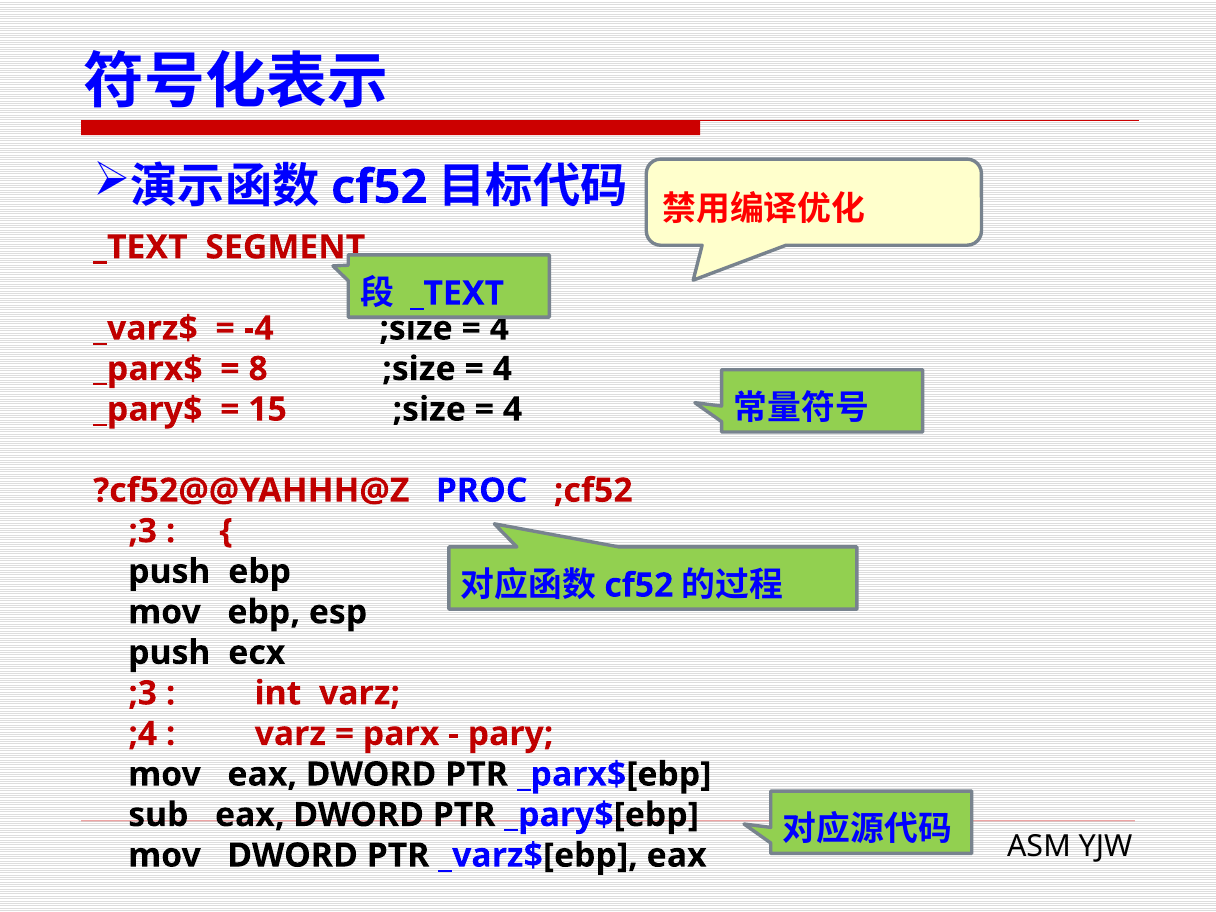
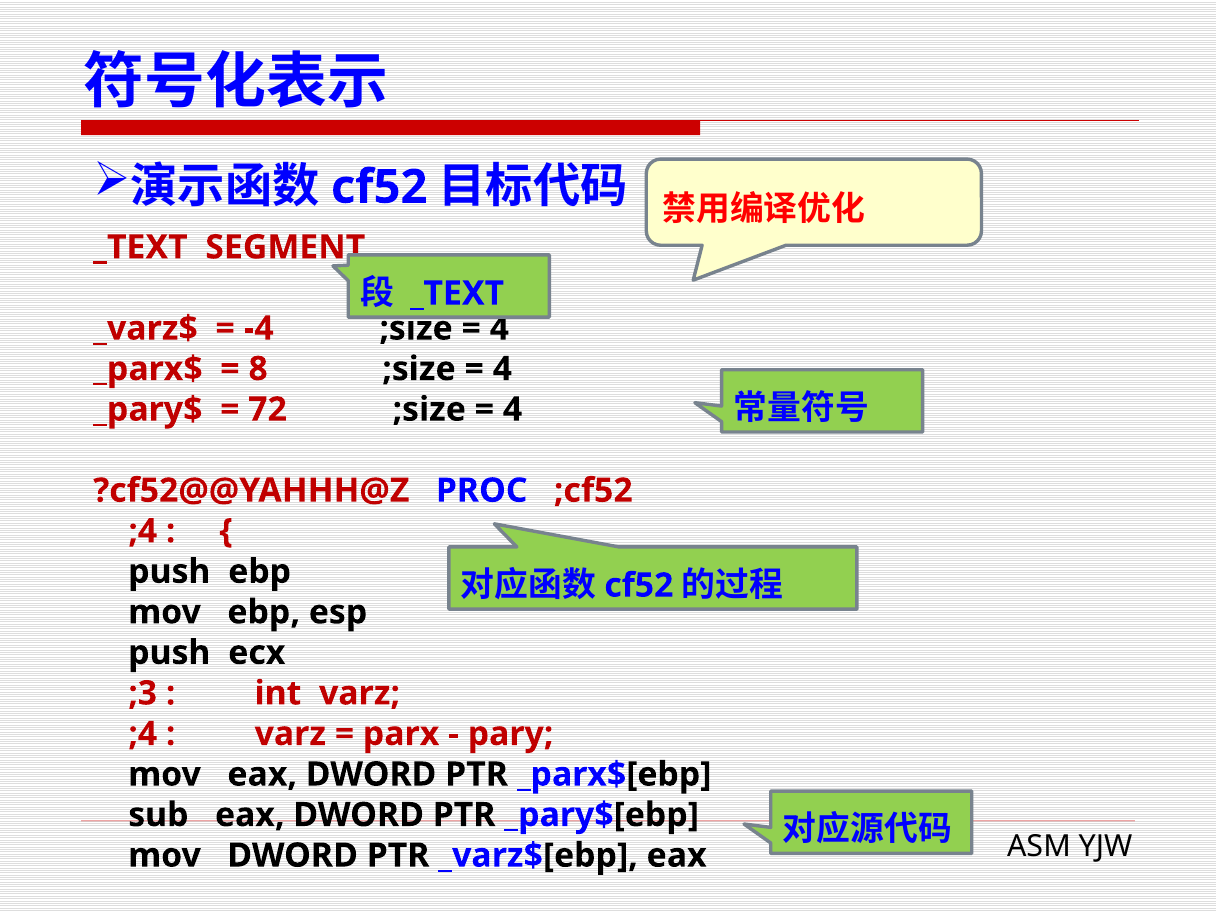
15: 15 -> 72 (268, 409)
;3: ;3 -> ;4 (143, 531)
